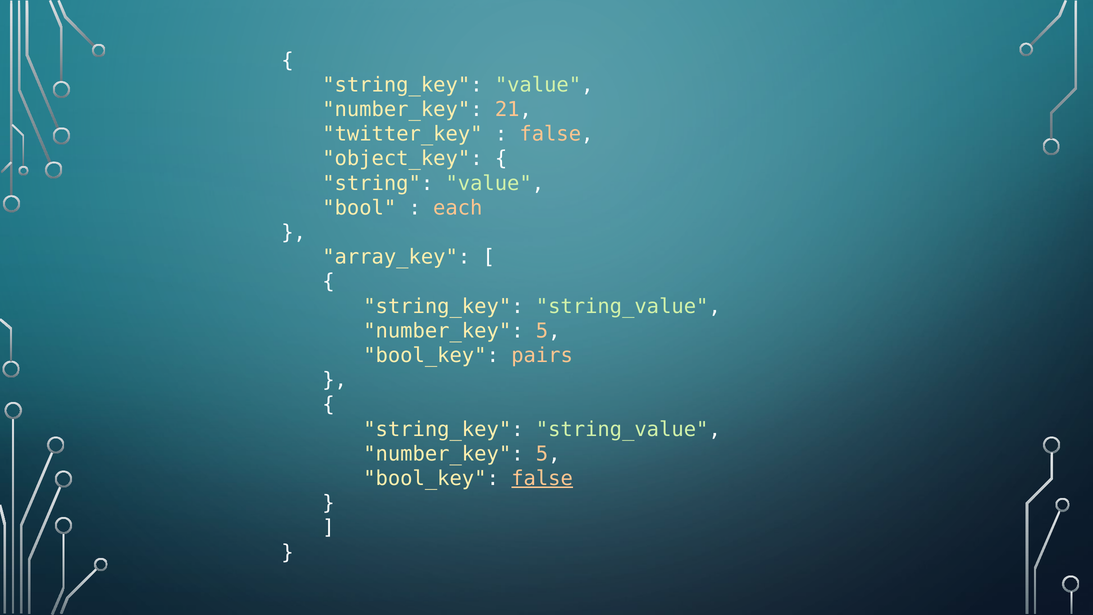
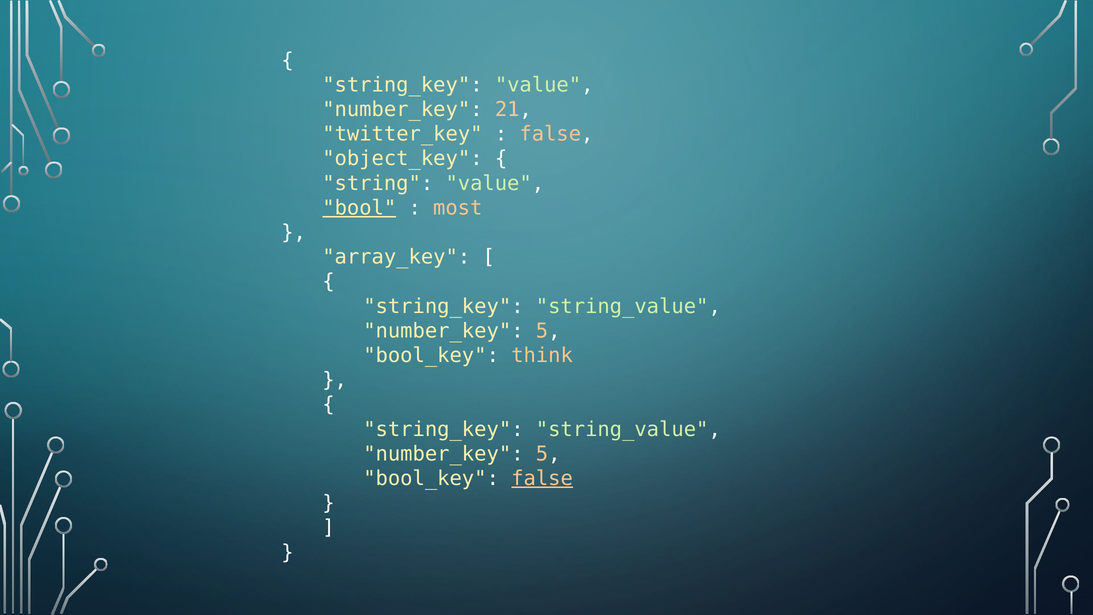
bool underline: none -> present (359, 208)
each: each -> most (458, 208)
pairs: pairs -> think (542, 355)
